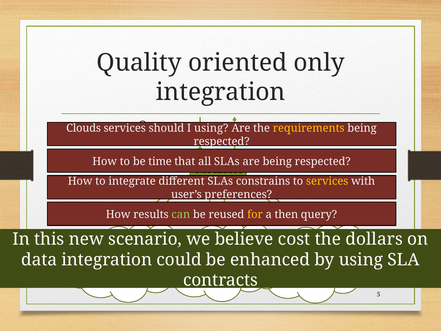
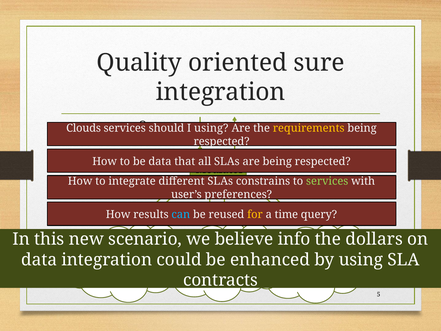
only: only -> sure (319, 63)
be time: time -> data (160, 161)
services colour: yellow -> light green (327, 181)
can colour: light green -> light blue (181, 214)
then: then -> time (286, 214)
cost: cost -> info (294, 239)
